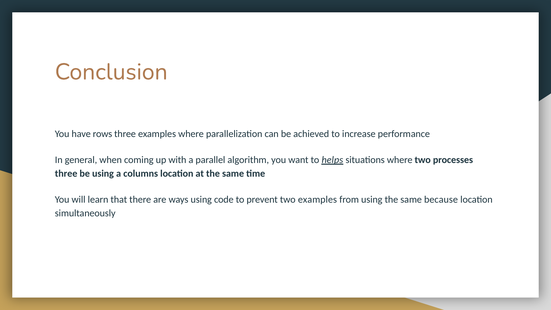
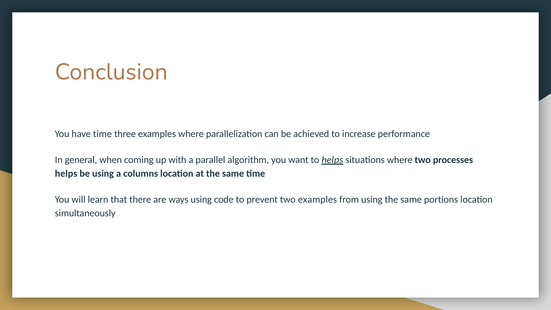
have rows: rows -> time (102, 134)
three: three -> helps (66, 174)
because: because -> portions (441, 200)
